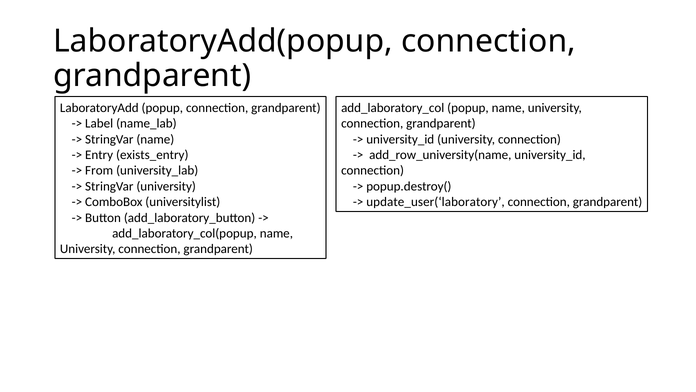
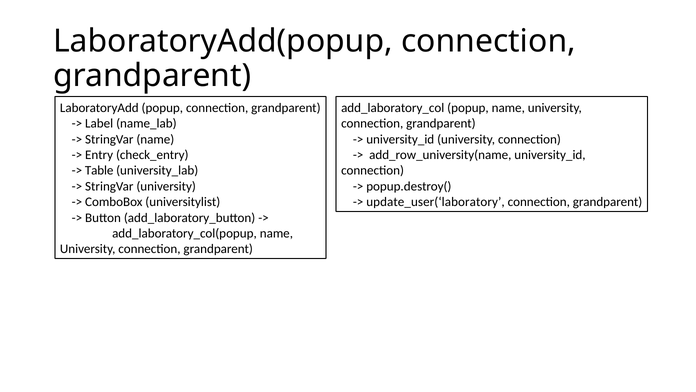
exists_entry: exists_entry -> check_entry (152, 155)
From: From -> Table (99, 170)
